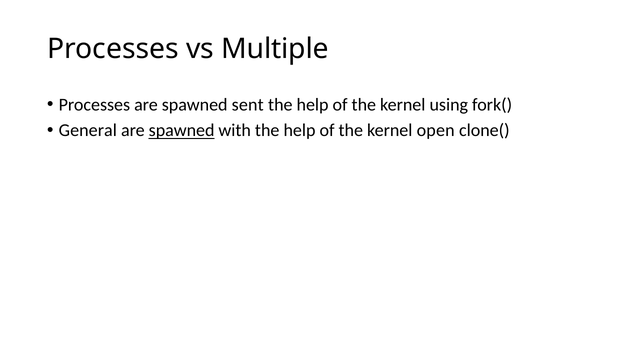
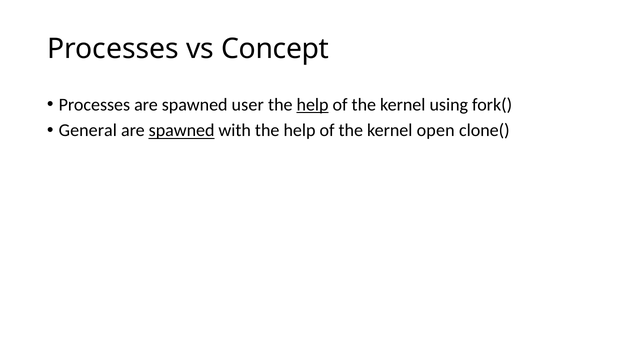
Multiple: Multiple -> Concept (275, 49)
sent: sent -> user (248, 104)
help underline: none -> present (313, 104)
